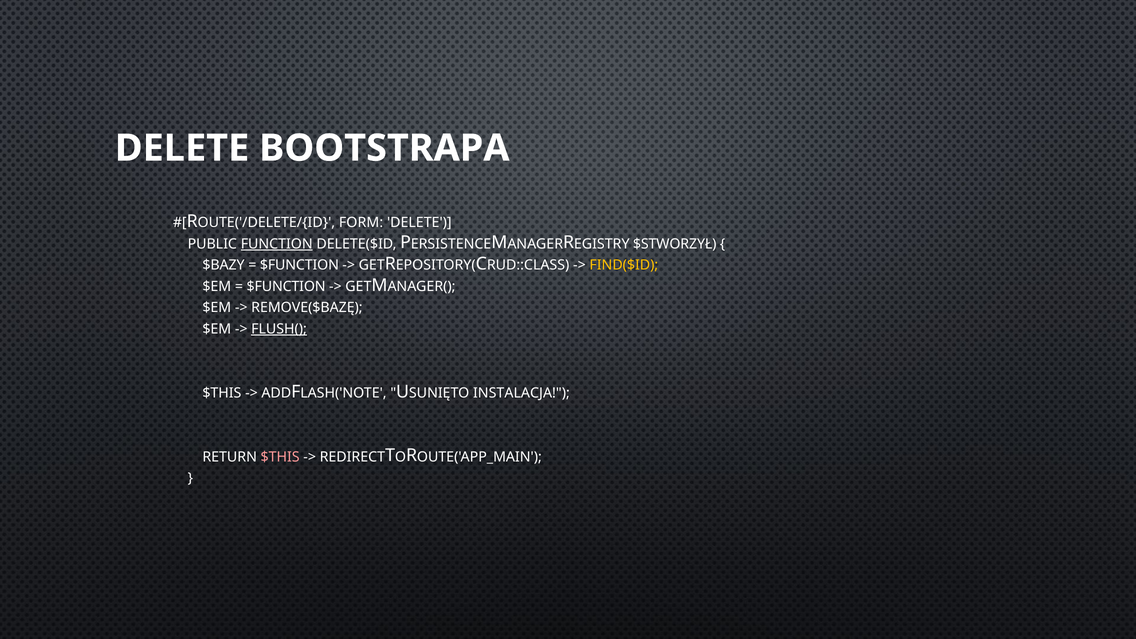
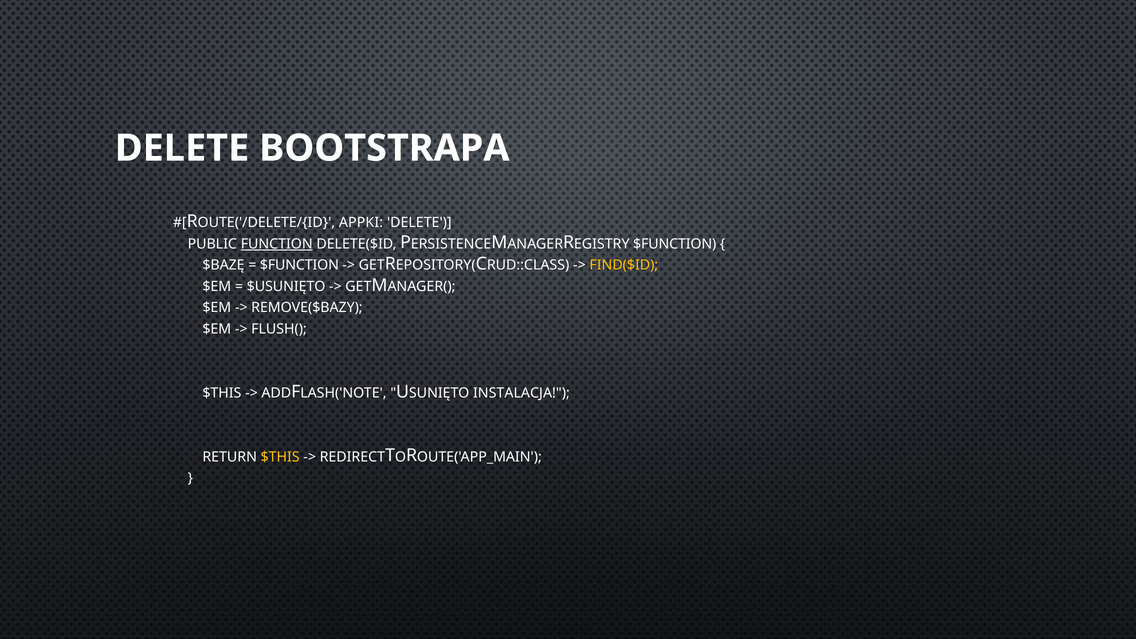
FORM: FORM -> APPKI (361, 223)
PERSISTENCEMANAGERREGISTRY $STWORZYŁ: $STWORZYŁ -> $FUNCTION (675, 244)
$BAZY: $BAZY -> $BAZĘ (223, 265)
$FUNCTION: $FUNCTION -> $USUNIĘTO (286, 286)
REMOVE($BAZĘ: REMOVE($BAZĘ -> REMOVE($BAZY (307, 308)
FLUSH( underline: present -> none (279, 329)
$THIS colour: pink -> yellow (280, 457)
